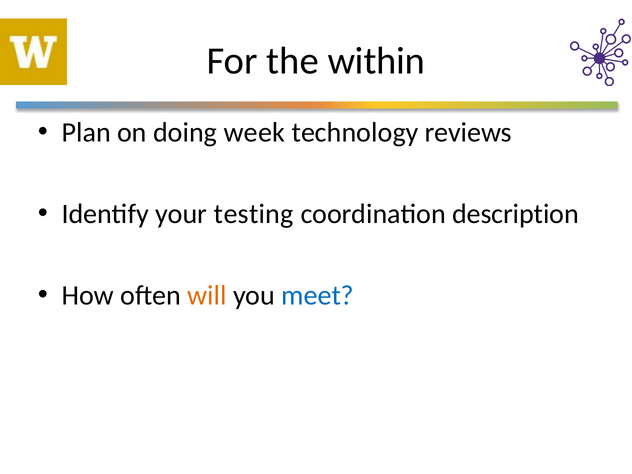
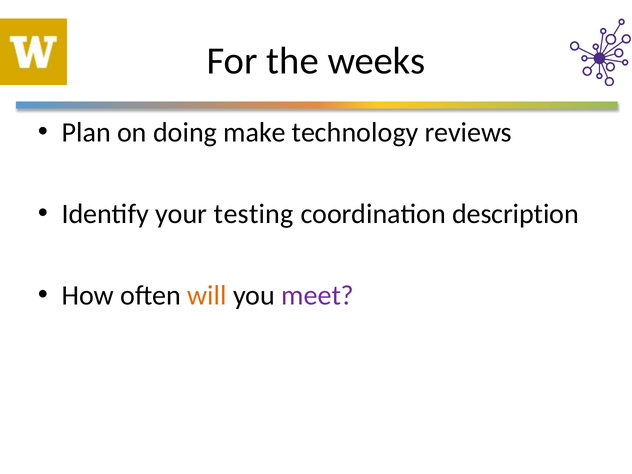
within: within -> weeks (376, 61)
week: week -> make (255, 133)
meet colour: blue -> purple (318, 296)
